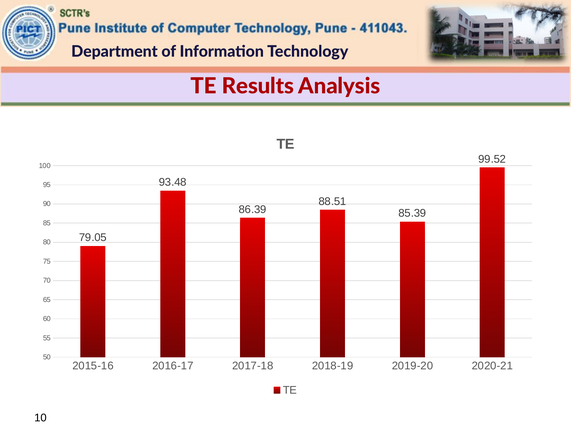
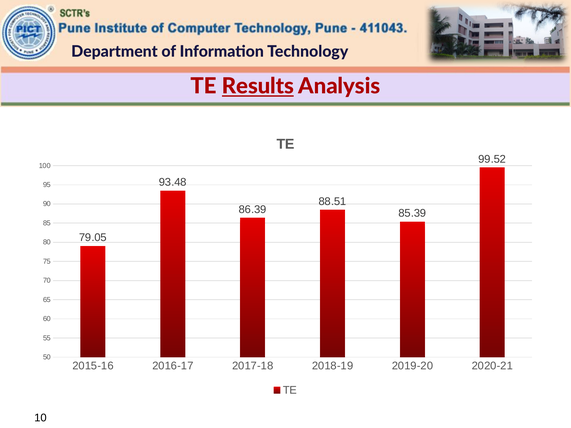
Results underline: none -> present (258, 86)
